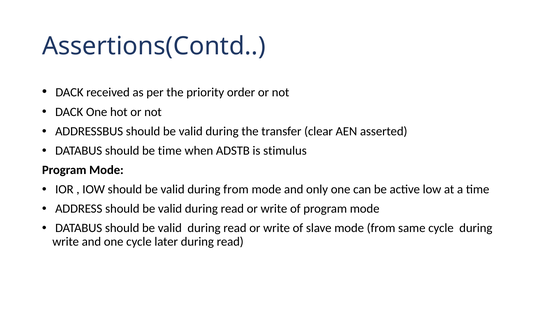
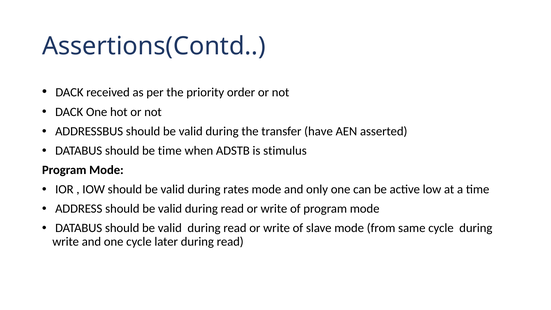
clear: clear -> have (319, 131)
during from: from -> rates (236, 189)
